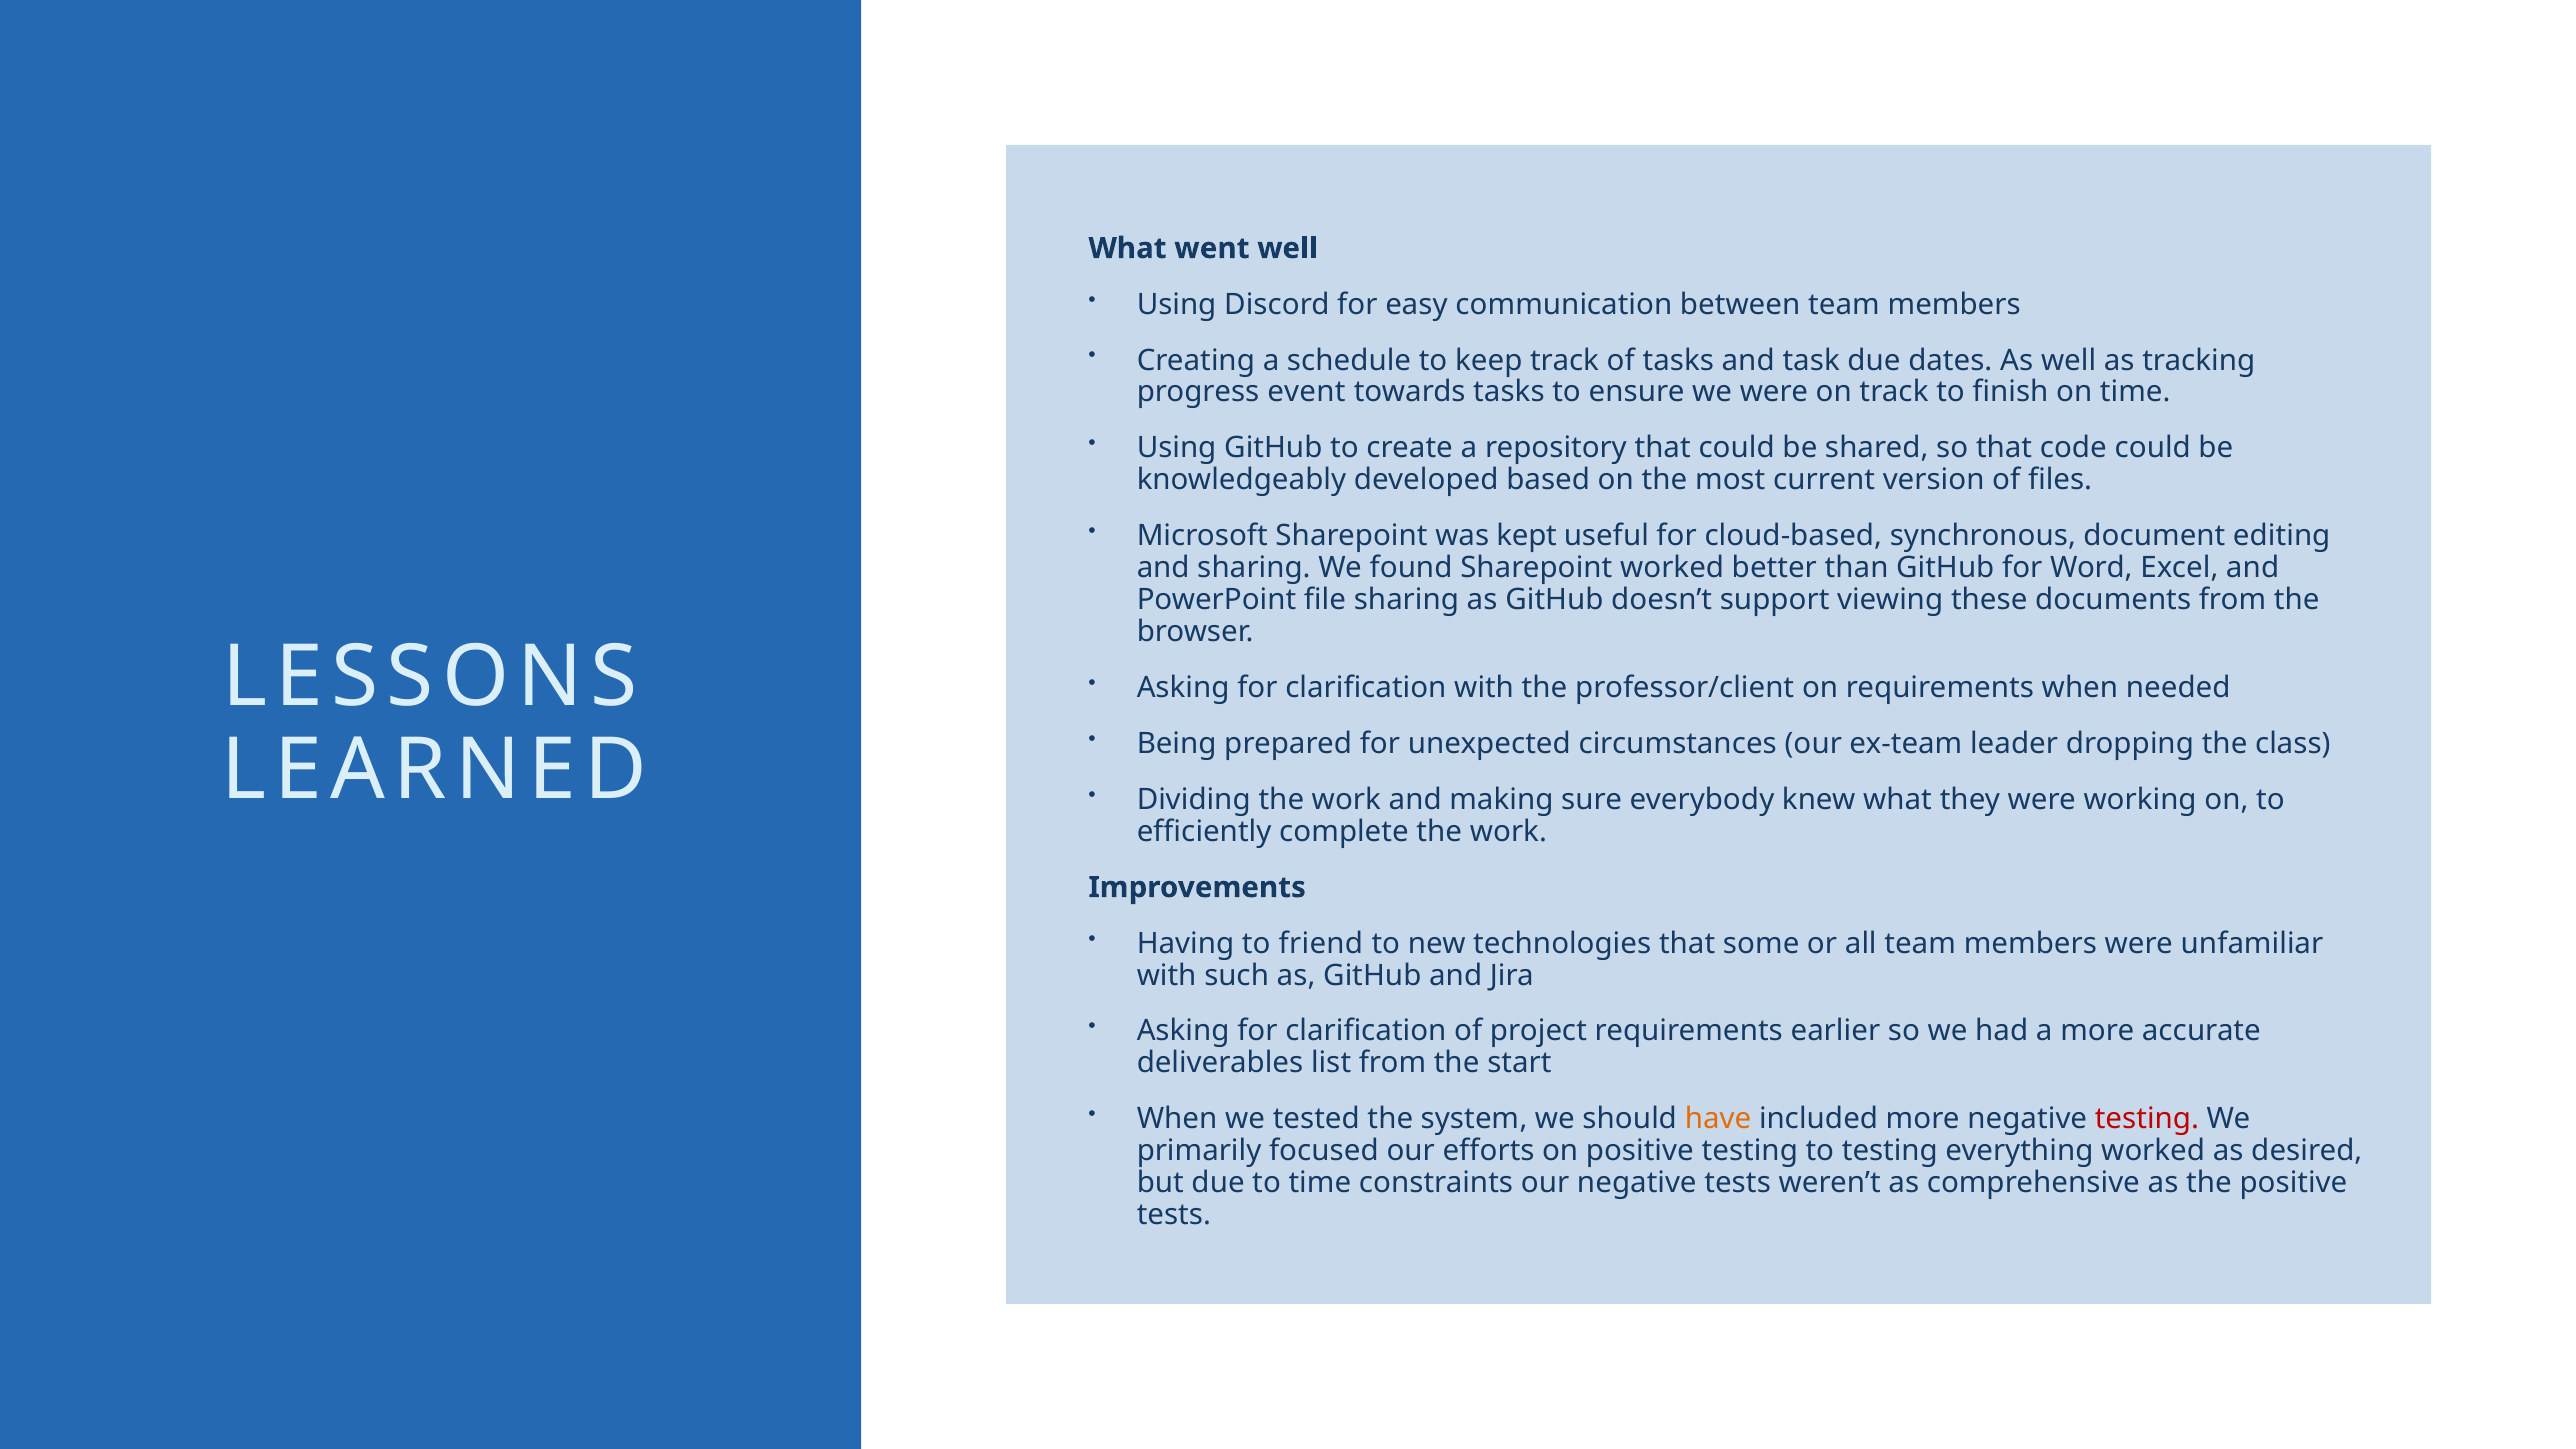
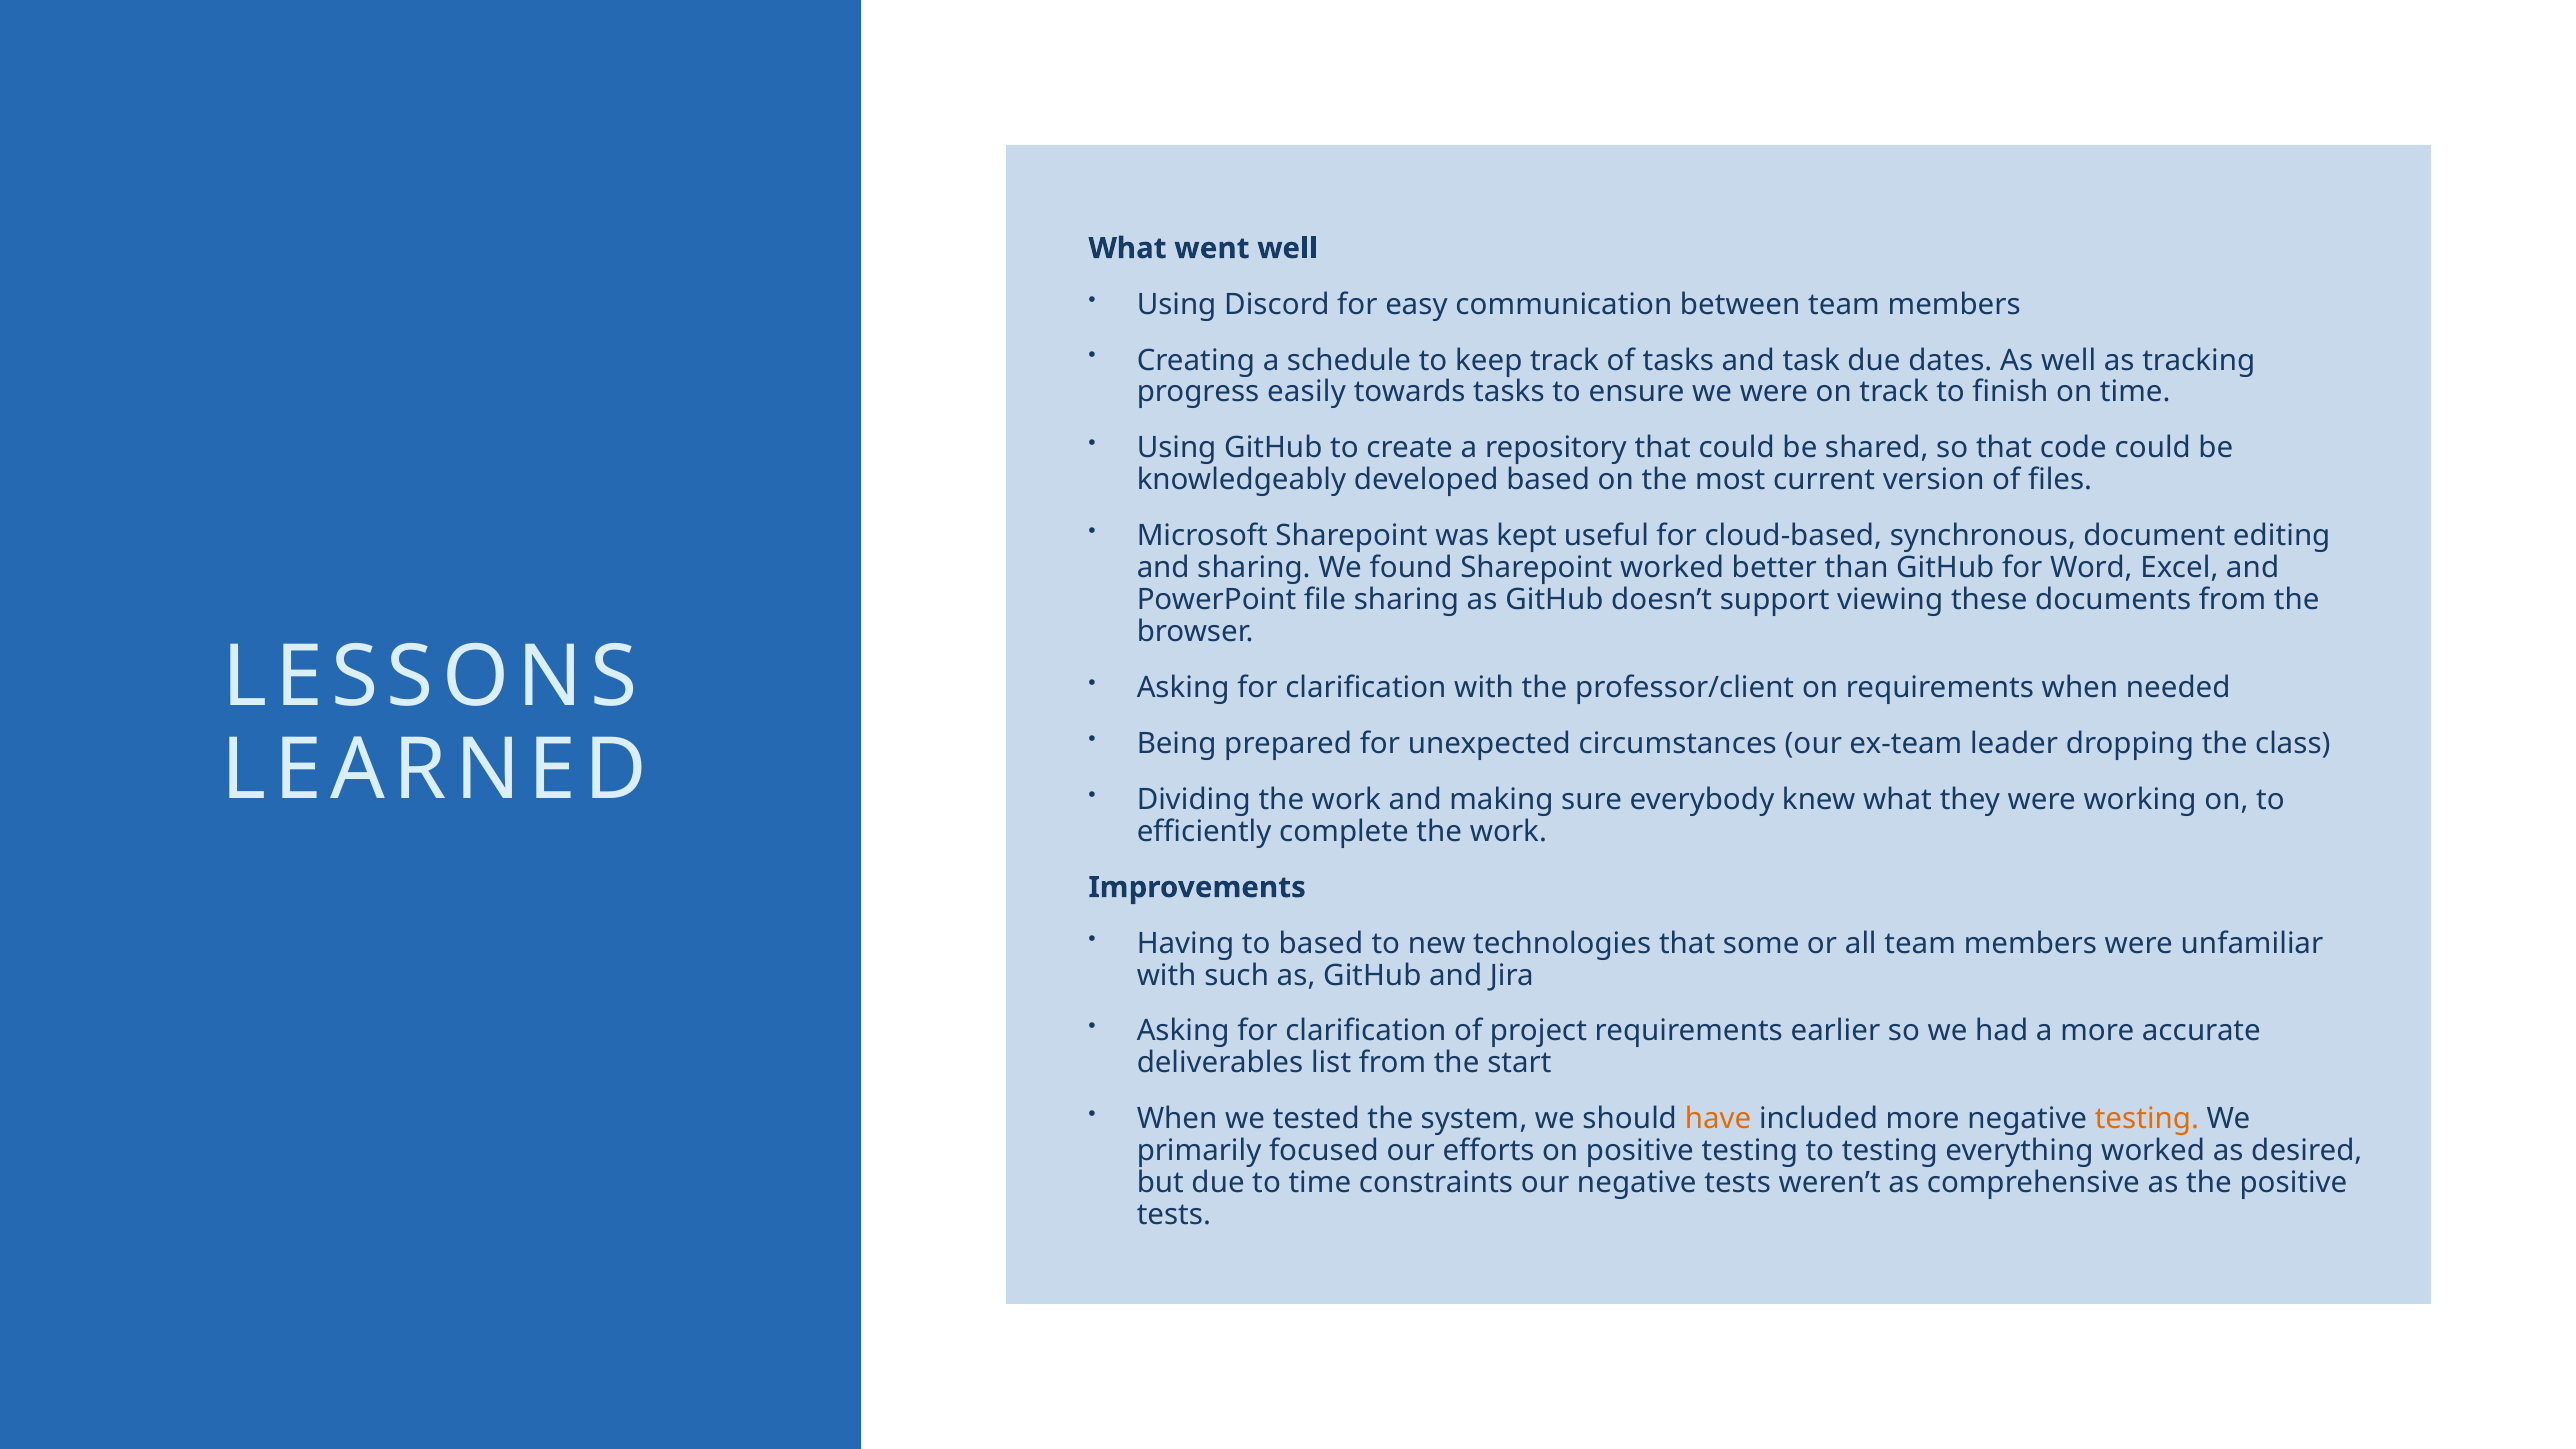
event: event -> easily (1306, 392)
to friend: friend -> based (1321, 943)
testing colour: red -> orange (2147, 1119)
